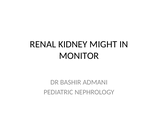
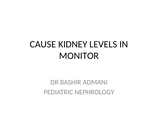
RENAL: RENAL -> CAUSE (43, 44)
MIGHT: MIGHT -> LEVELS (103, 44)
